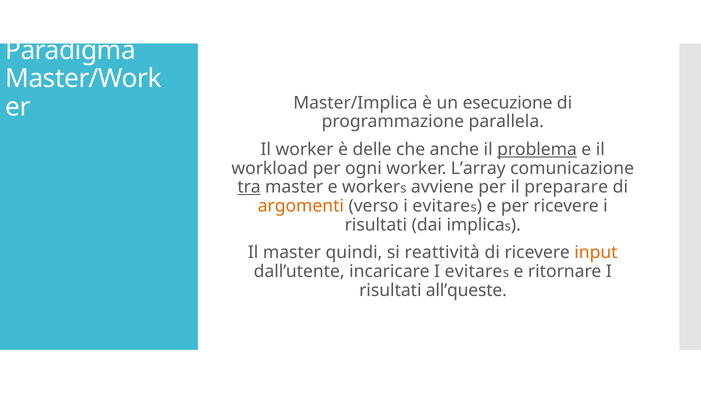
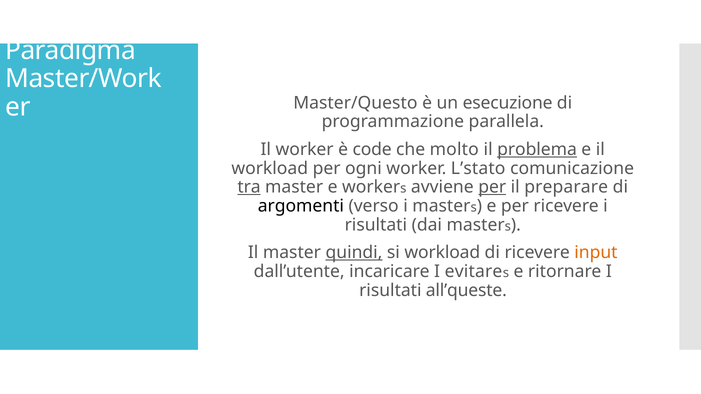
Master/Implica: Master/Implica -> Master/Questo (355, 103)
delle: delle -> code (372, 149)
anche: anche -> molto (454, 149)
L’array: L’array -> L’stato (478, 168)
per underline: none -> present (492, 187)
argomenti colour: orange -> black (301, 206)
verso i evitare: evitare -> master (441, 206)
dai implica: implica -> master (476, 225)
quindi underline: none -> present (354, 253)
si reattività: reattività -> workload (442, 253)
